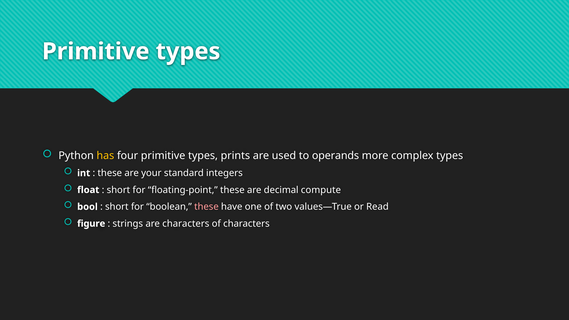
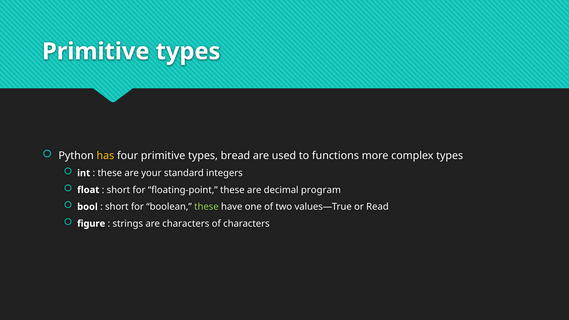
prints: prints -> bread (235, 156)
operands: operands -> functions (335, 156)
compute: compute -> program (321, 190)
these colour: pink -> light green (206, 207)
